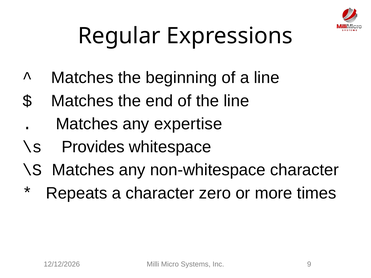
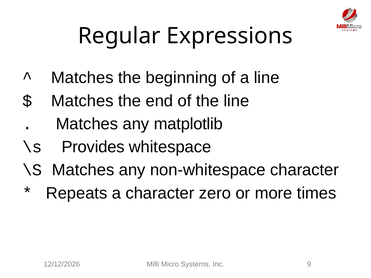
expertise: expertise -> matplotlib (188, 124)
